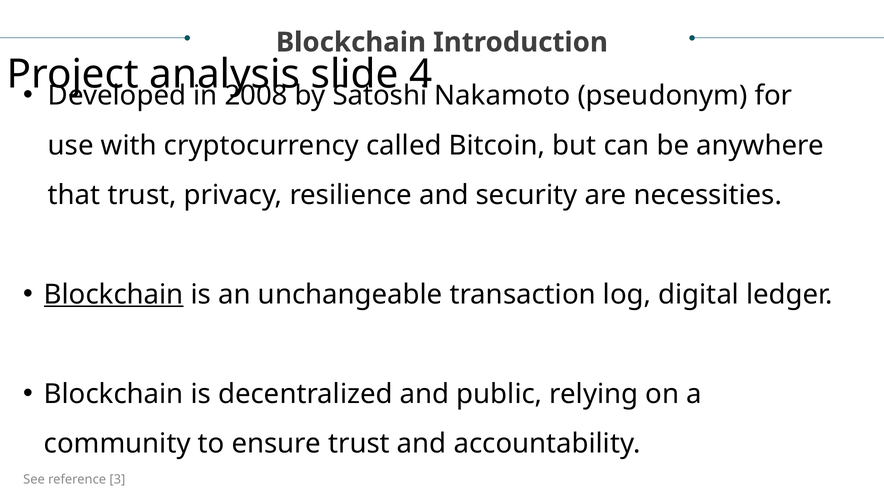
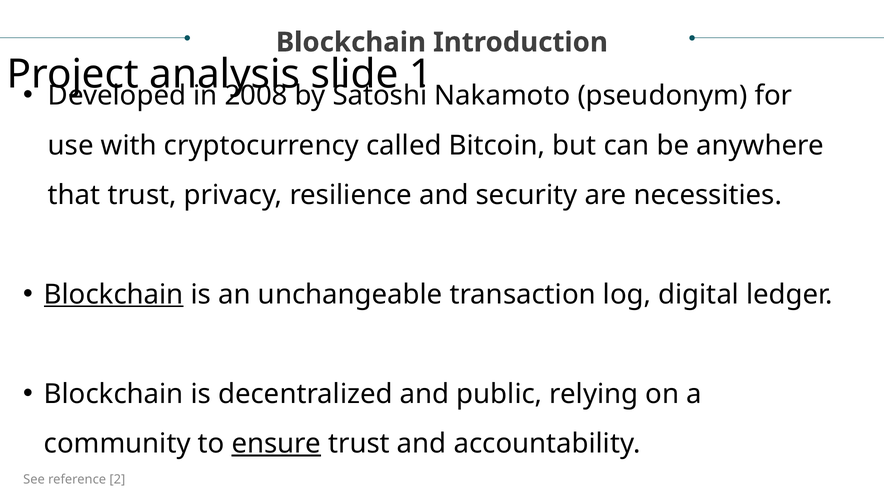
4: 4 -> 1 (421, 74)
ensure underline: none -> present (276, 444)
3: 3 -> 2 (117, 480)
